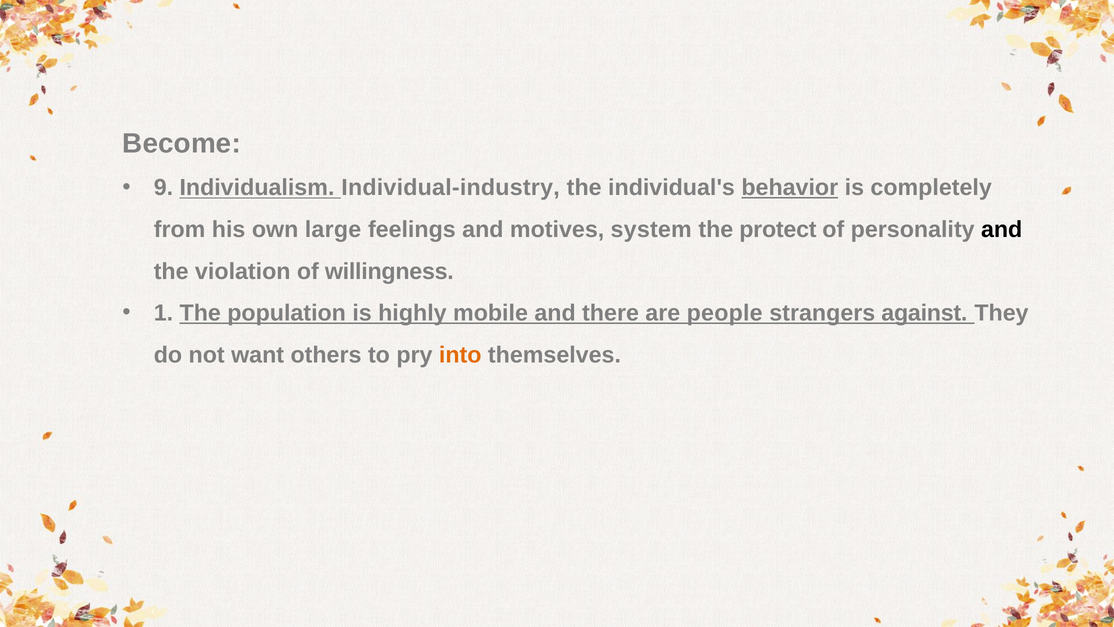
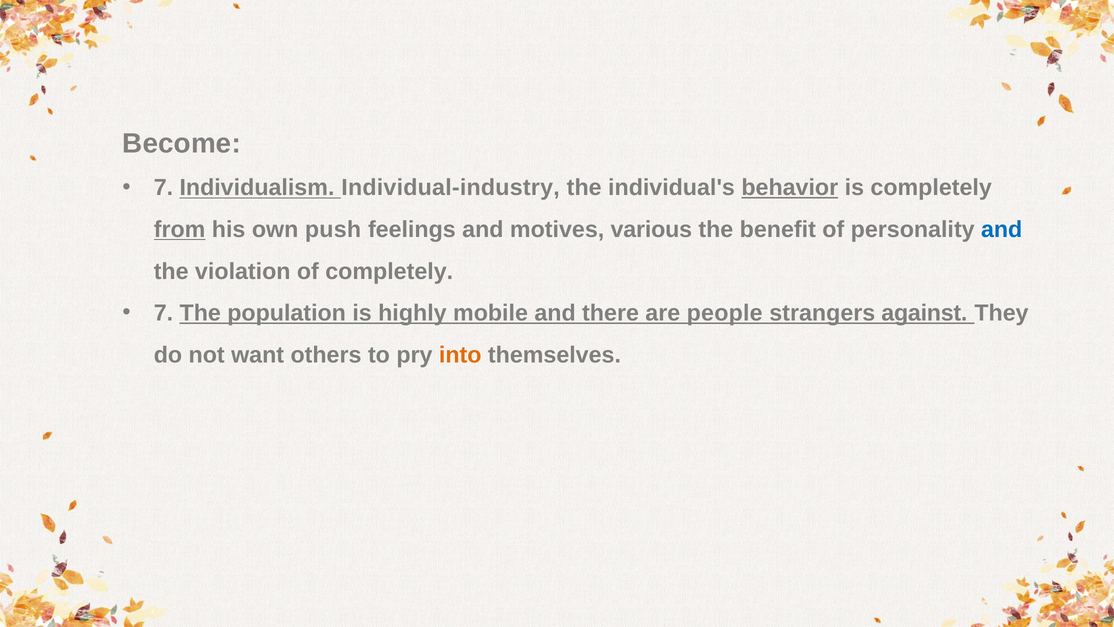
9: 9 -> 7 (163, 188)
from underline: none -> present (180, 230)
large: large -> push (333, 230)
system: system -> various (651, 230)
protect: protect -> benefit (778, 230)
and colour: black -> blue (1002, 230)
of willingness: willingness -> completely (389, 271)
1: 1 -> 7 (163, 313)
